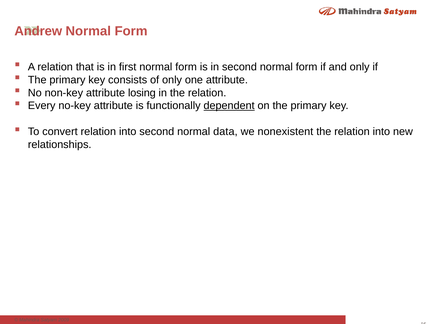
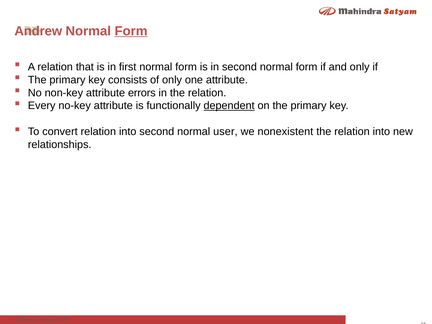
Form underline: none -> present (131, 31)
losing: losing -> errors (142, 93)
data: data -> user (225, 132)
